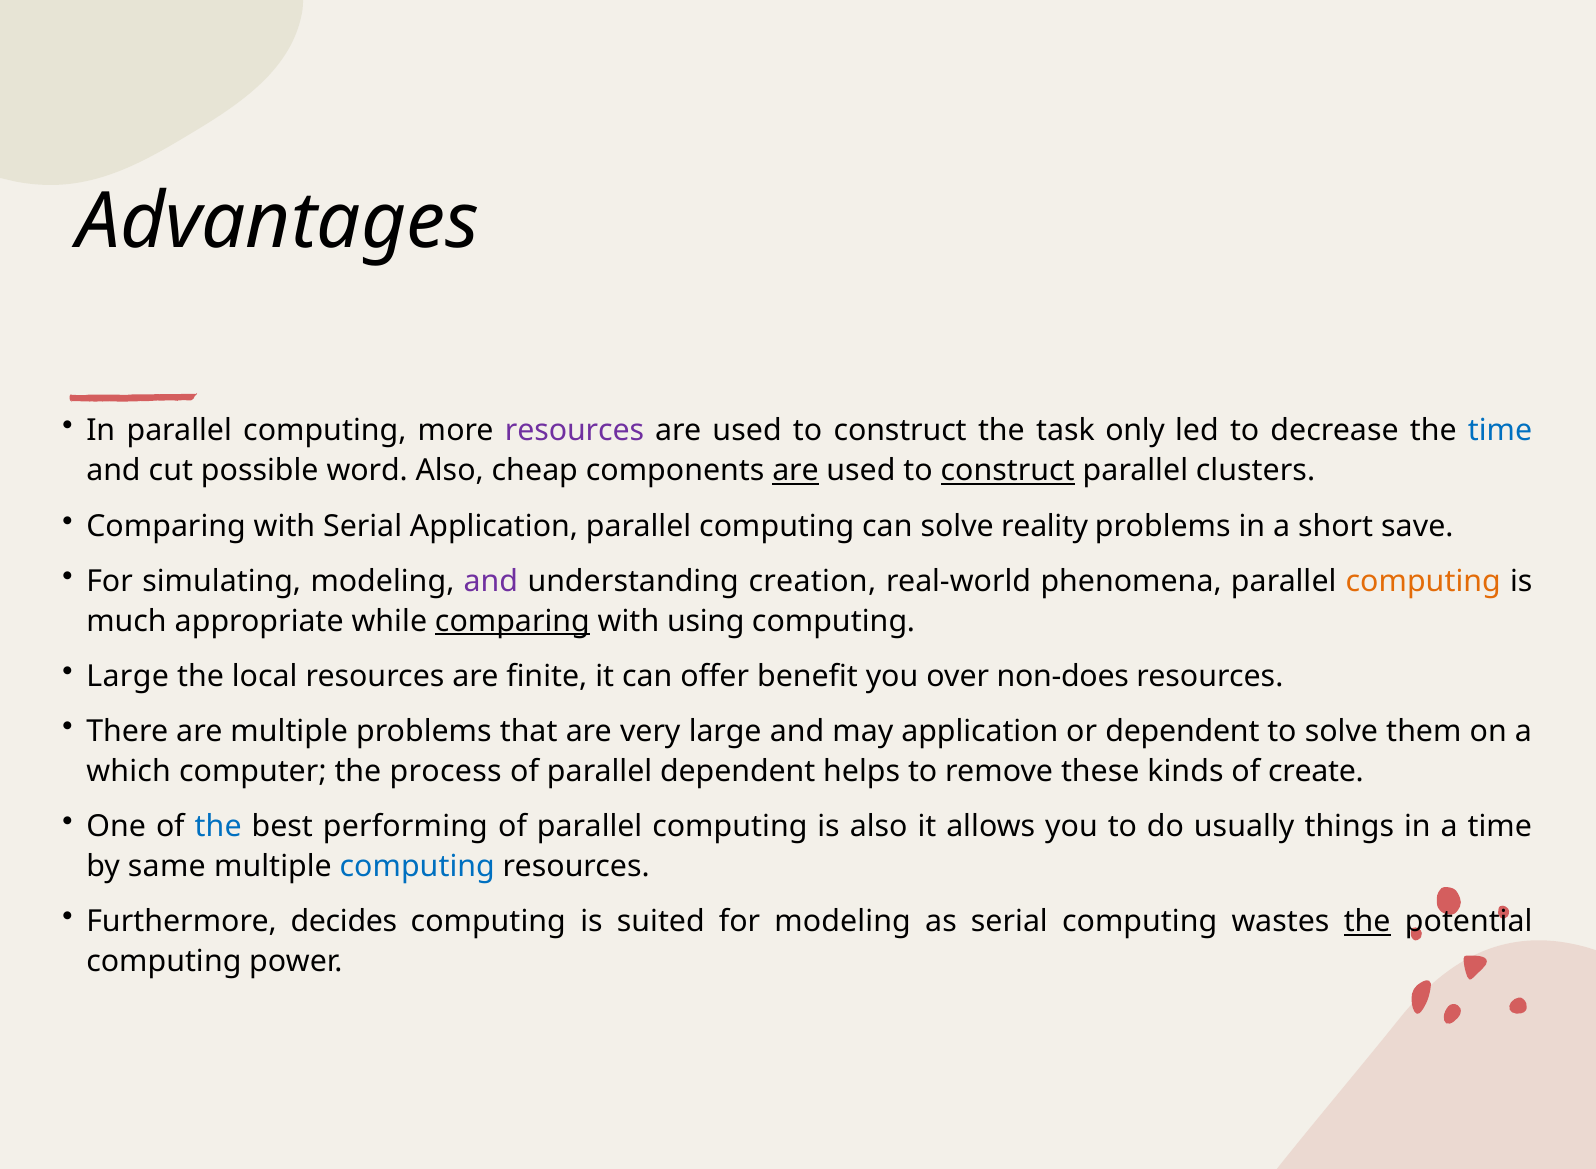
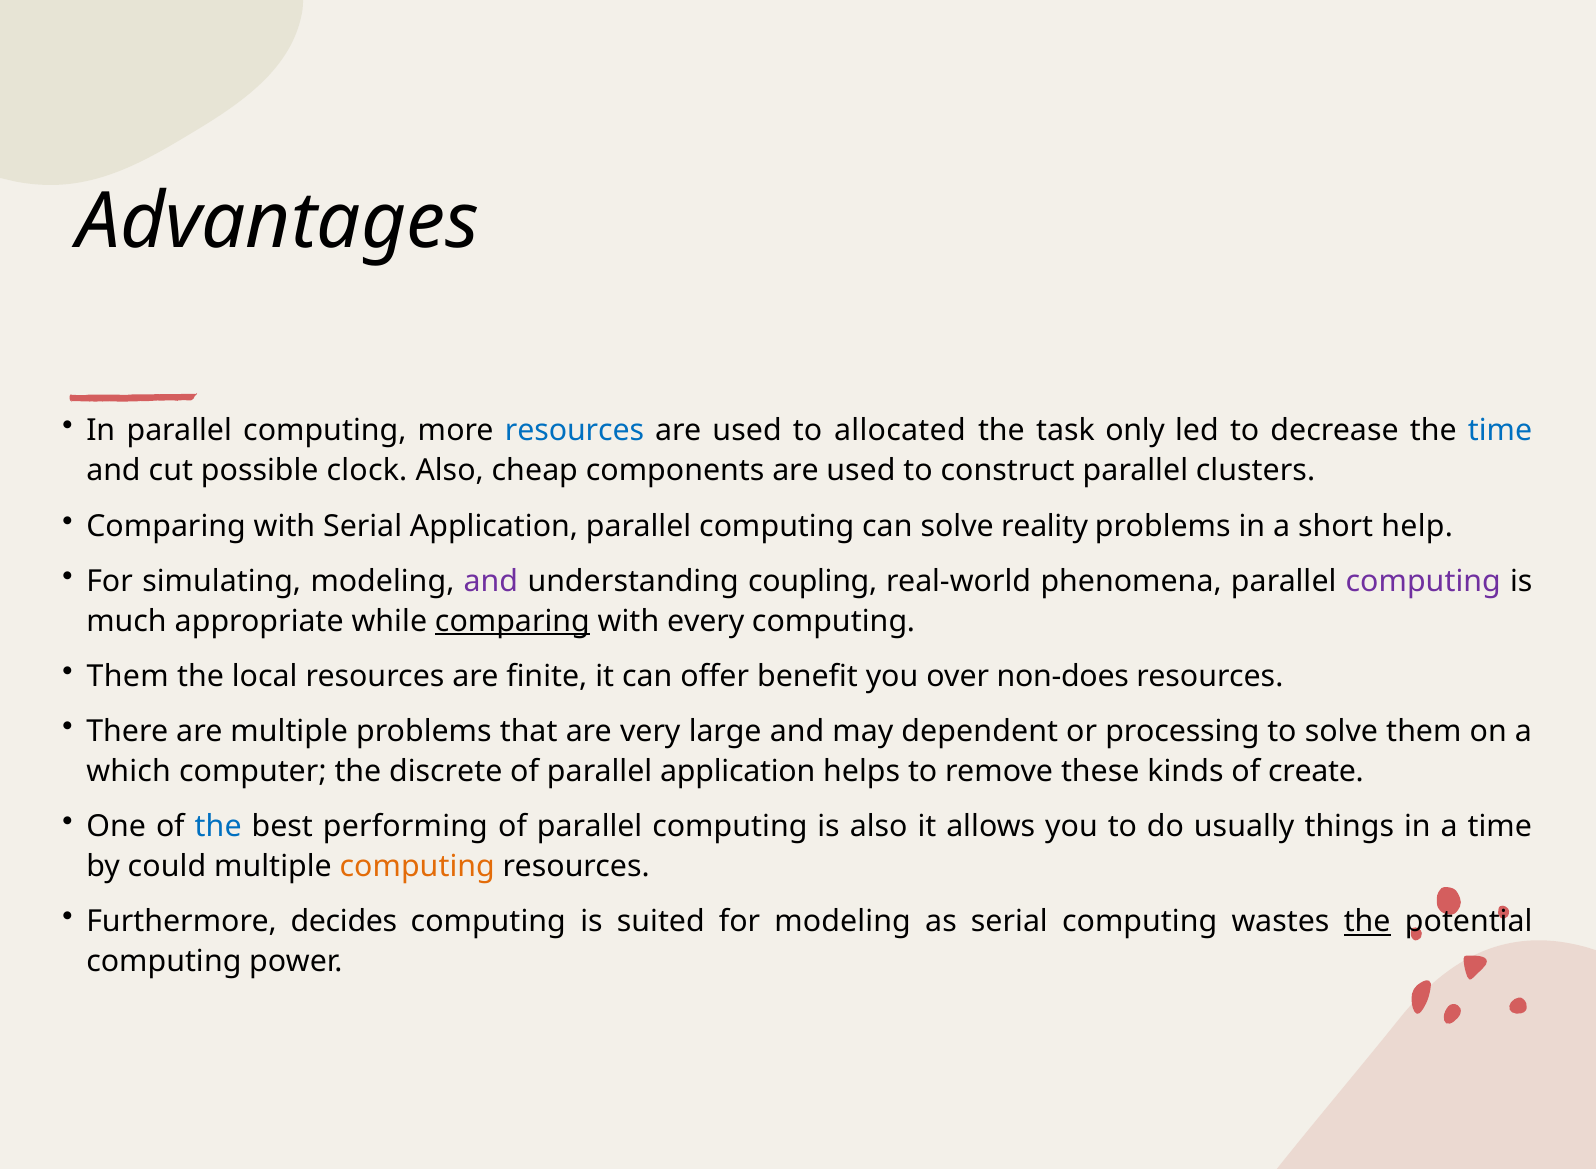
resources colour: purple -> blue (575, 431)
construct: construct -> allocated (900, 431)
word: word -> clock (367, 471)
are underline: present -> none (796, 471)
construct underline: present -> none (1008, 471)
save: save -> help (1417, 526)
creation: creation -> coupling (813, 581)
computing colour: orange -> purple (1423, 581)
using: using -> every (706, 621)
Large: Large -> Them (128, 677)
may application: application -> dependent (980, 732)
or dependent: dependent -> processing (1182, 732)
process: process -> discrete (446, 772)
parallel dependent: dependent -> application (738, 772)
same: same -> could (167, 867)
computing colour: blue -> orange (417, 867)
